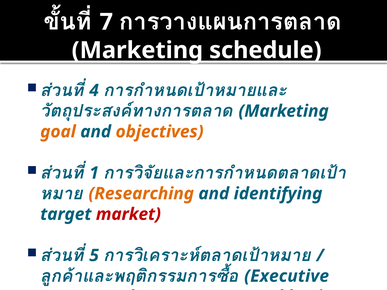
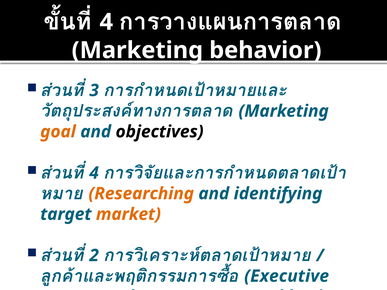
7: 7 -> 4 (106, 22)
Marketing schedule: schedule -> behavior (265, 50)
4: 4 -> 3 (94, 91)
objectives colour: orange -> black (160, 132)
1: 1 -> 4 (94, 173)
market colour: red -> orange (128, 214)
5: 5 -> 2 (94, 256)
